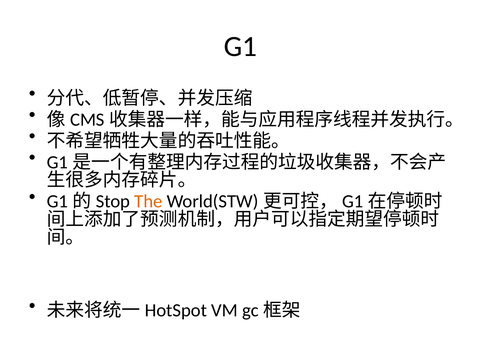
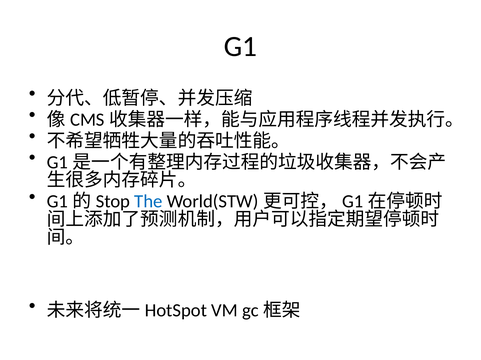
The colour: orange -> blue (148, 202)
